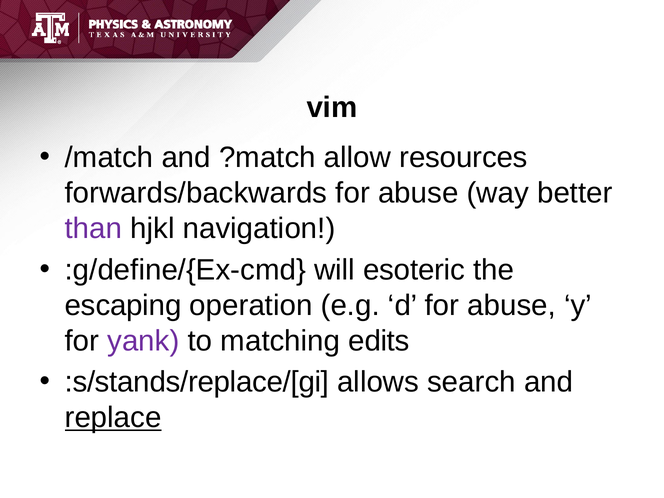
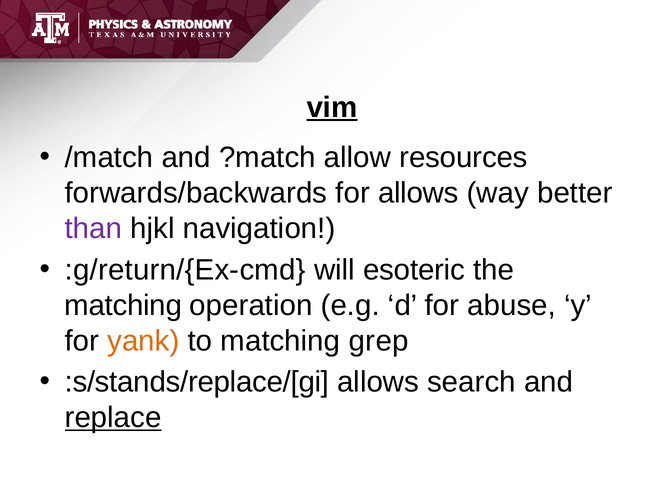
vim underline: none -> present (332, 107)
forwards/backwards for abuse: abuse -> allows (418, 193)
:g/define/{Ex-cmd: :g/define/{Ex-cmd -> :g/return/{Ex-cmd (185, 270)
escaping: escaping -> matching (123, 305)
yank colour: purple -> orange (143, 341)
edits: edits -> grep (379, 341)
